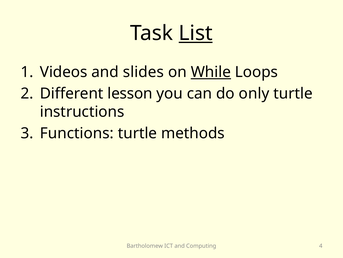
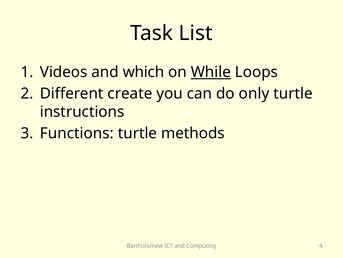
List underline: present -> none (196, 33)
slides: slides -> which (144, 72)
lesson: lesson -> create (130, 93)
